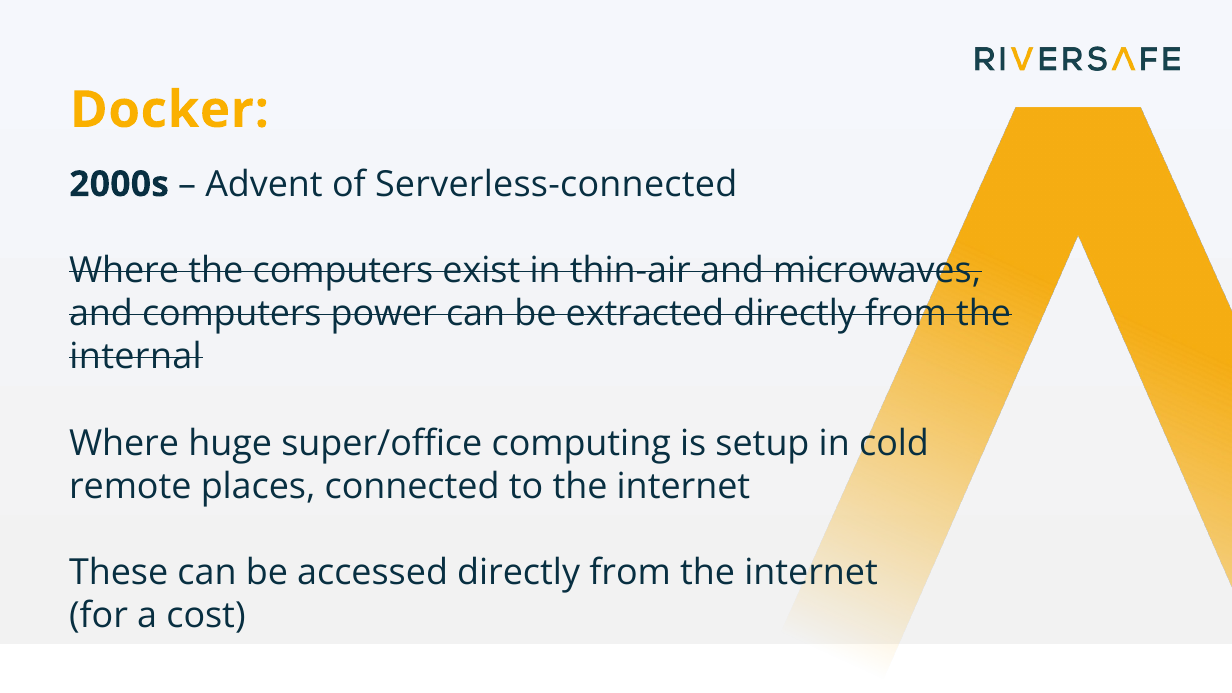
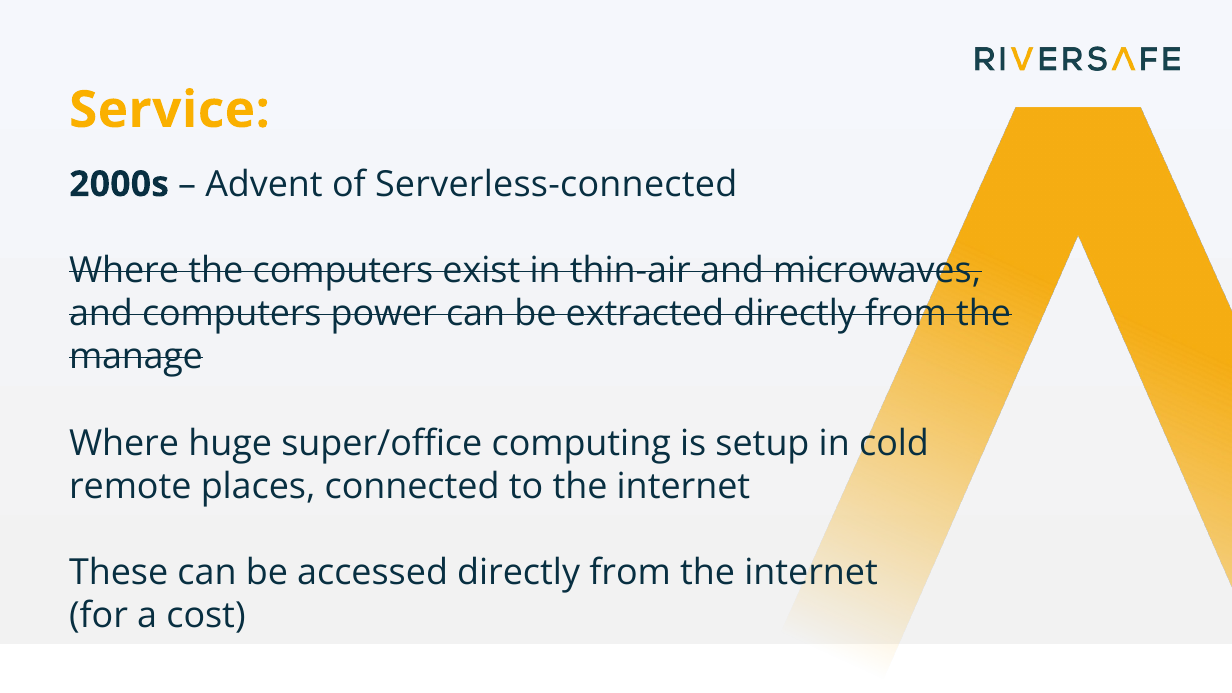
Docker: Docker -> Service (170, 110)
internal: internal -> manage (136, 357)
